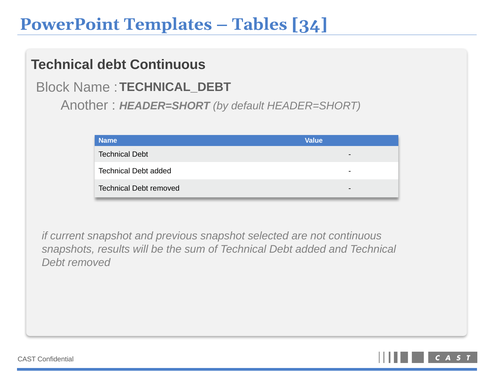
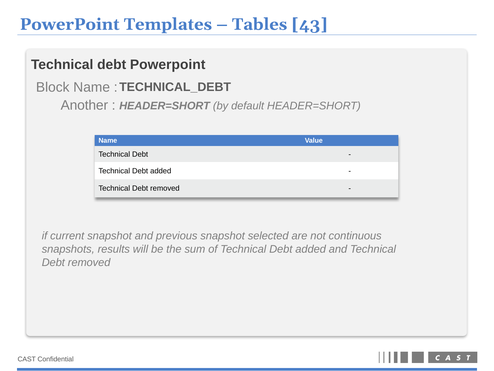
34: 34 -> 43 (310, 24)
debt Continuous: Continuous -> Powerpoint (168, 64)
